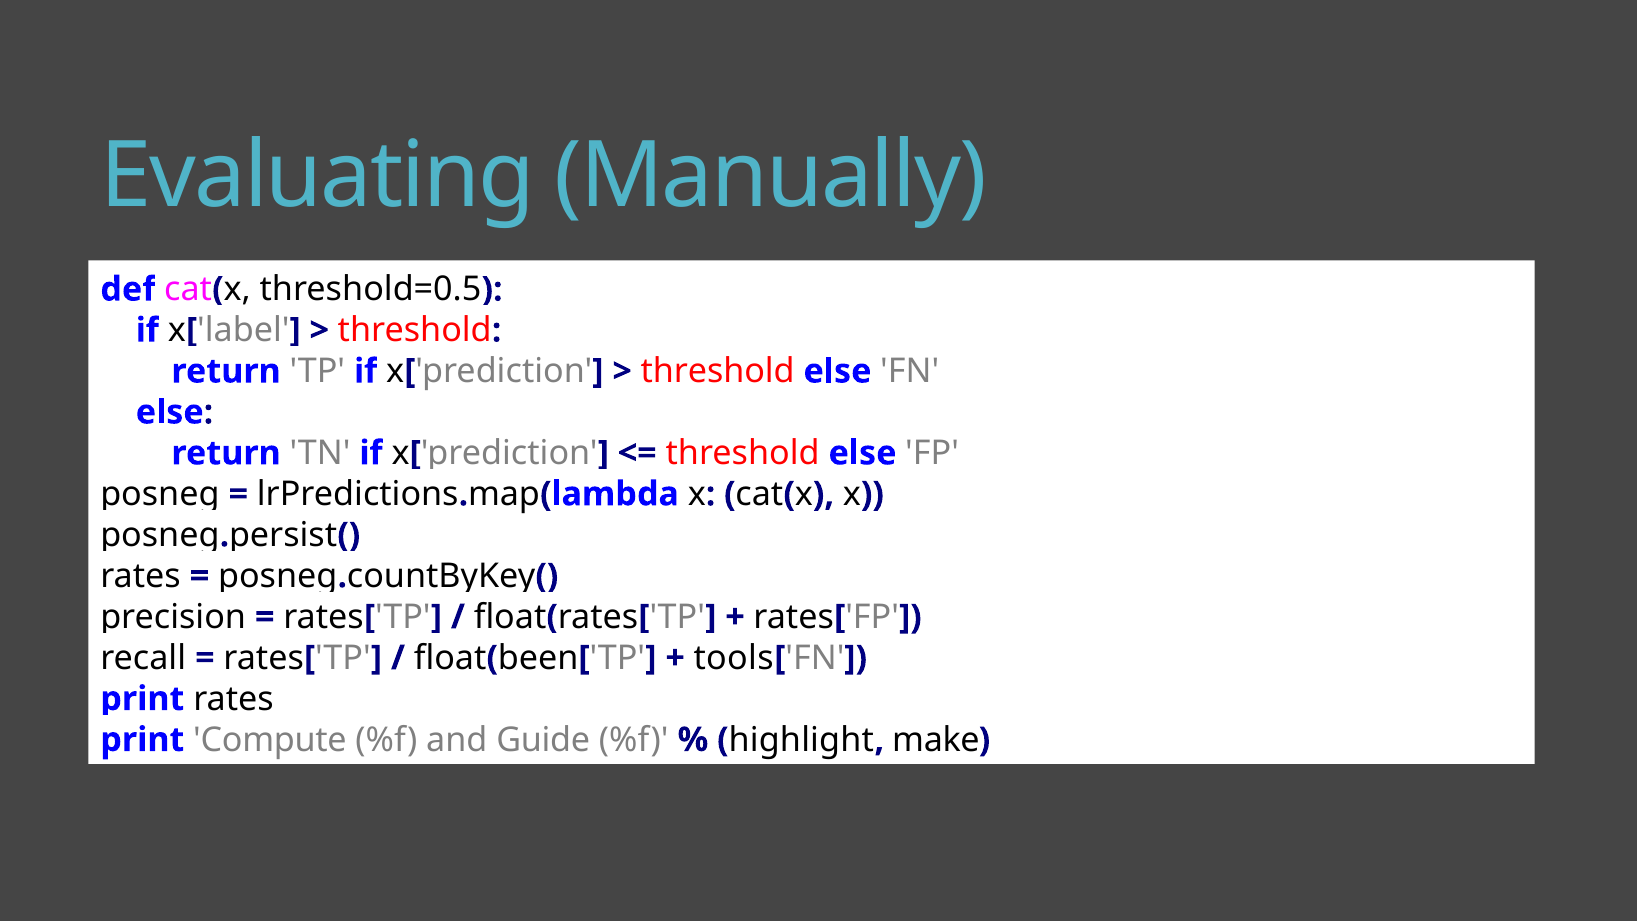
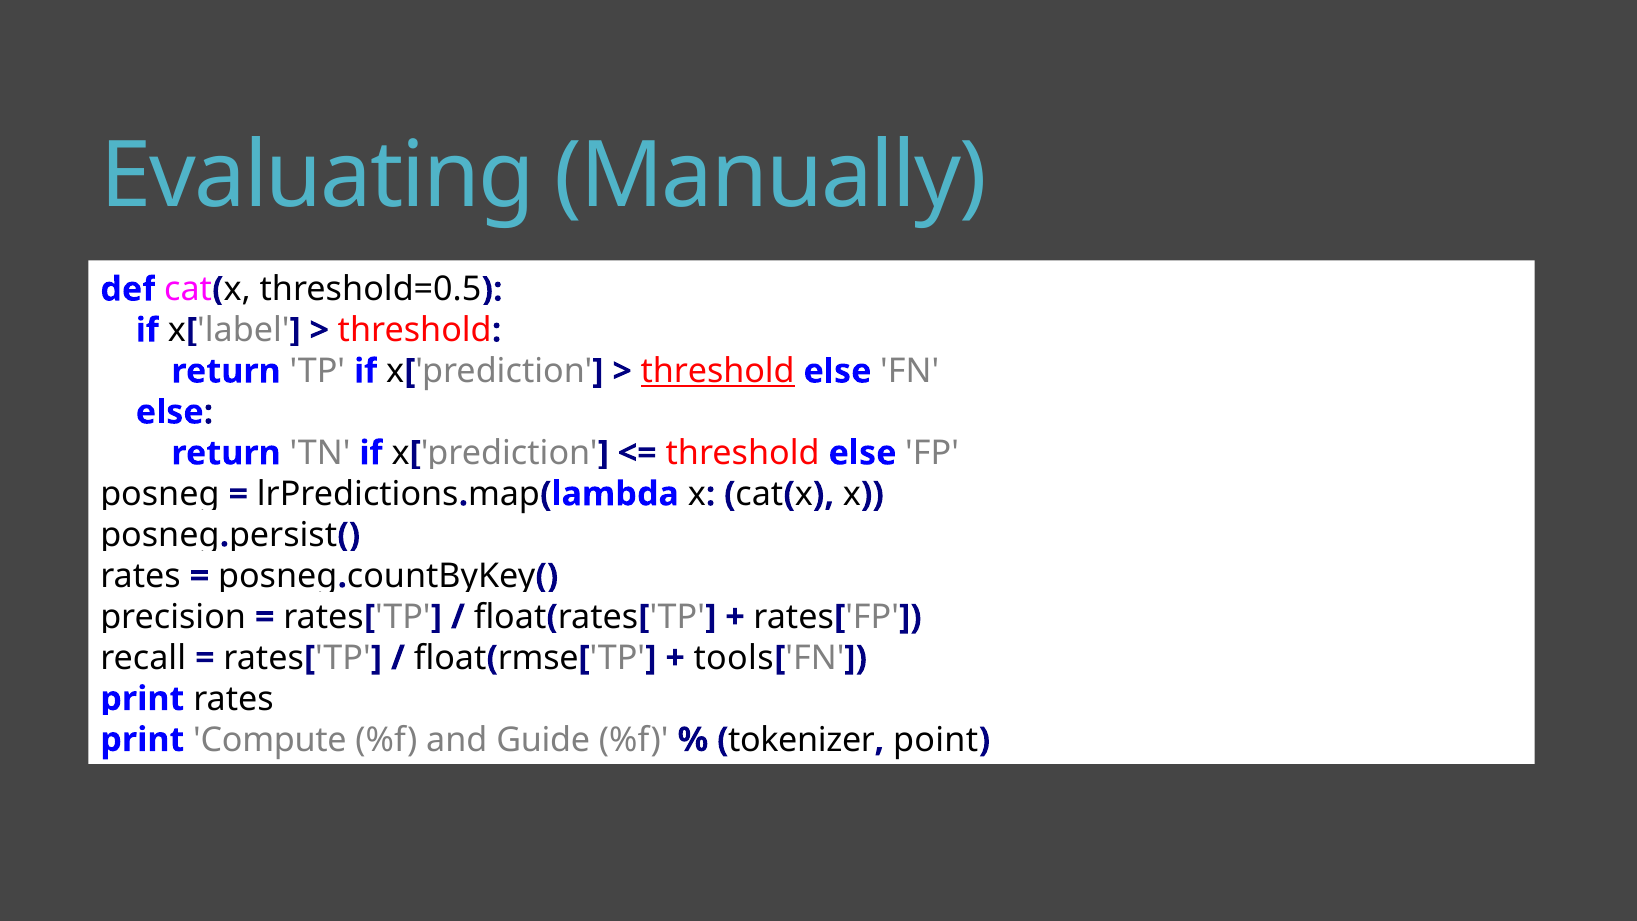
threshold underline: none -> present (718, 371)
been: been -> rmse (538, 658)
highlight: highlight -> tokenizer (802, 740)
make: make -> point (936, 740)
